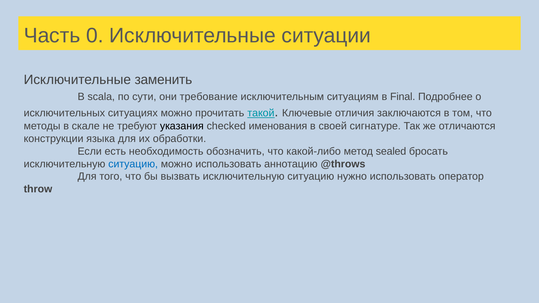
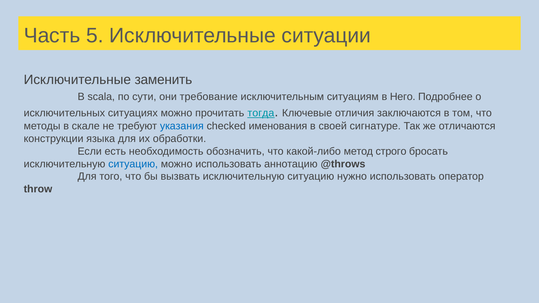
0: 0 -> 5 (95, 36)
Final: Final -> Него (403, 97)
такой: такой -> тогда (261, 113)
указания colour: black -> blue (182, 126)
sealed: sealed -> строго (391, 151)
